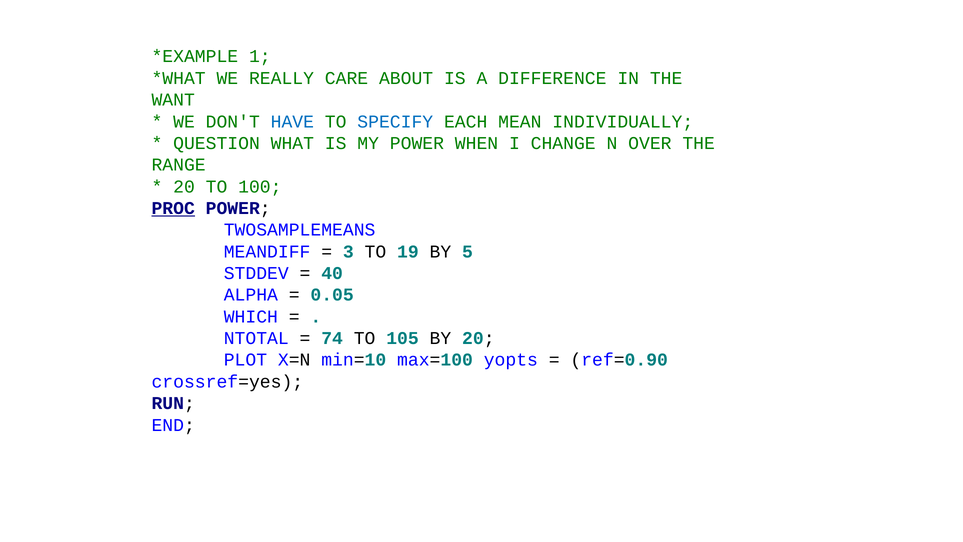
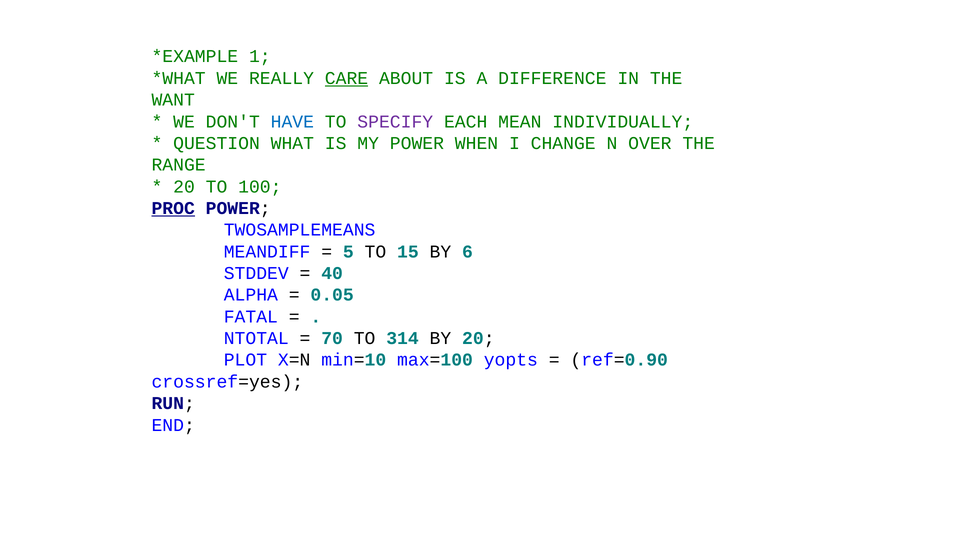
CARE underline: none -> present (347, 78)
SPECIFY colour: blue -> purple (395, 121)
3: 3 -> 5 (348, 251)
19: 19 -> 15 (408, 251)
5: 5 -> 6 (468, 251)
WHICH: WHICH -> FATAL (251, 316)
74: 74 -> 70 (332, 338)
105: 105 -> 314 (403, 338)
